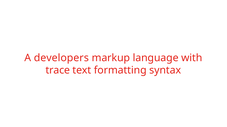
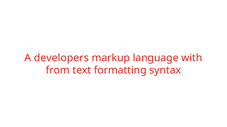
trace: trace -> from (58, 71)
